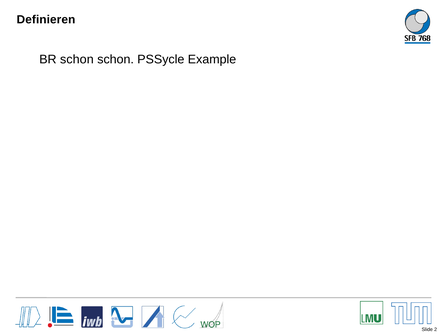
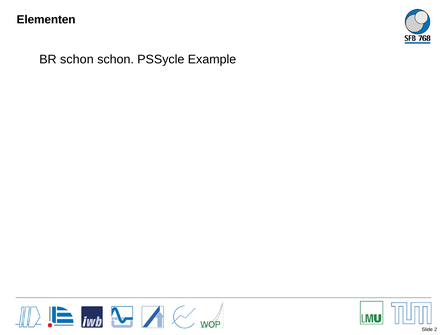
Definieren: Definieren -> Elementen (46, 20)
